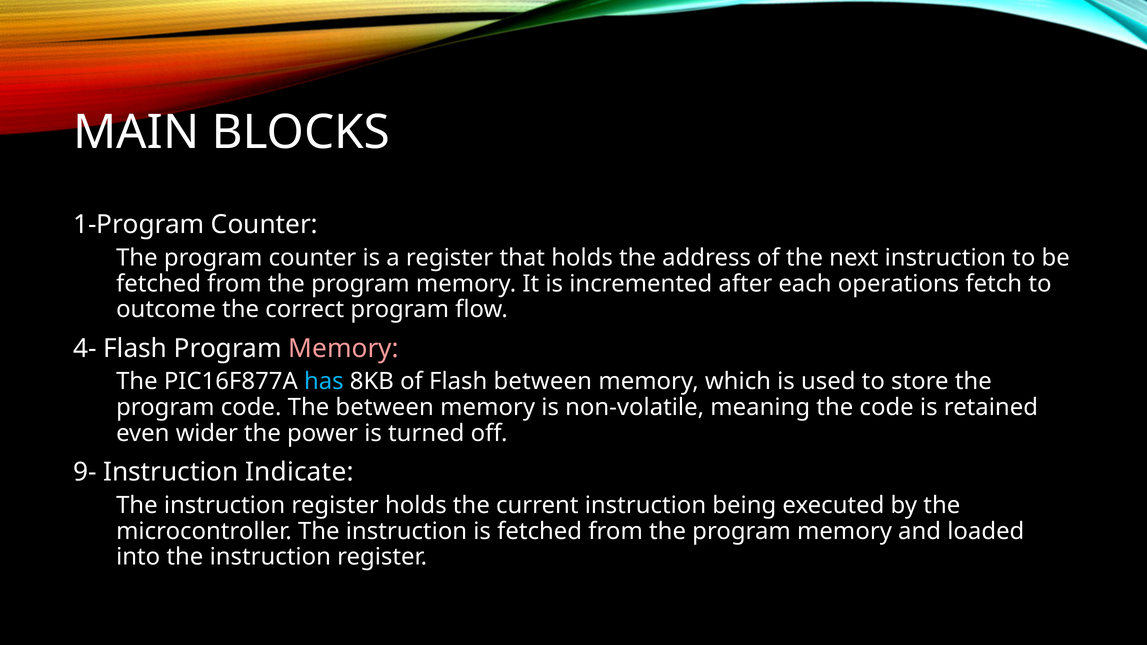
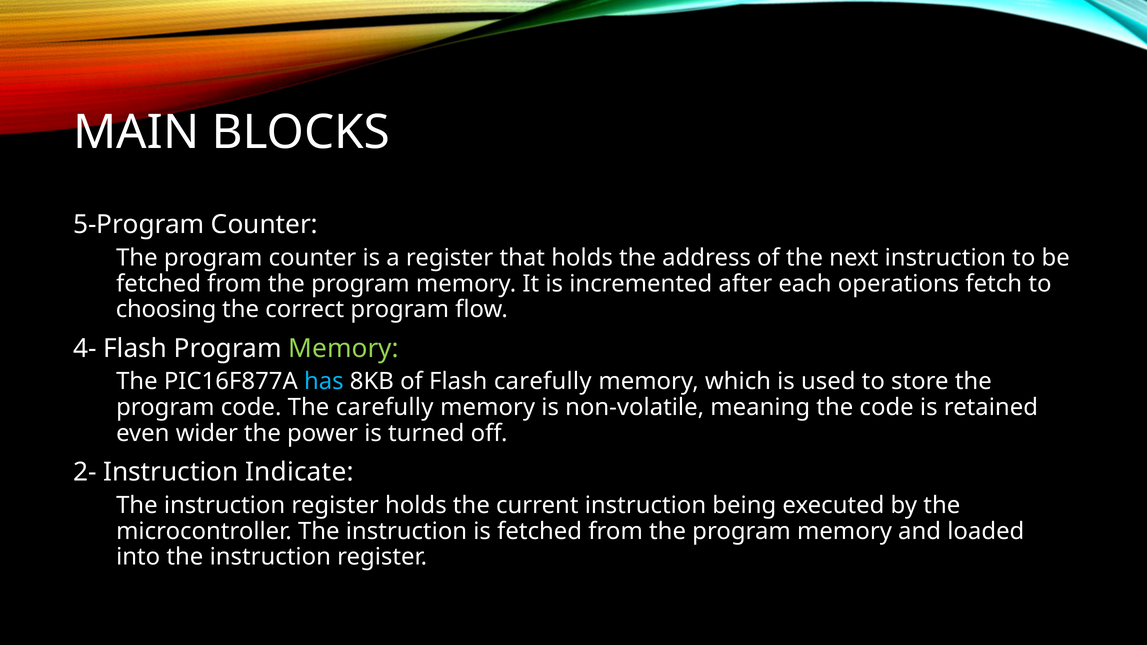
1-Program: 1-Program -> 5-Program (139, 225)
outcome: outcome -> choosing (166, 310)
Memory colour: pink -> light green (344, 349)
Flash between: between -> carefully (543, 382)
The between: between -> carefully (385, 407)
9-: 9- -> 2- (85, 472)
